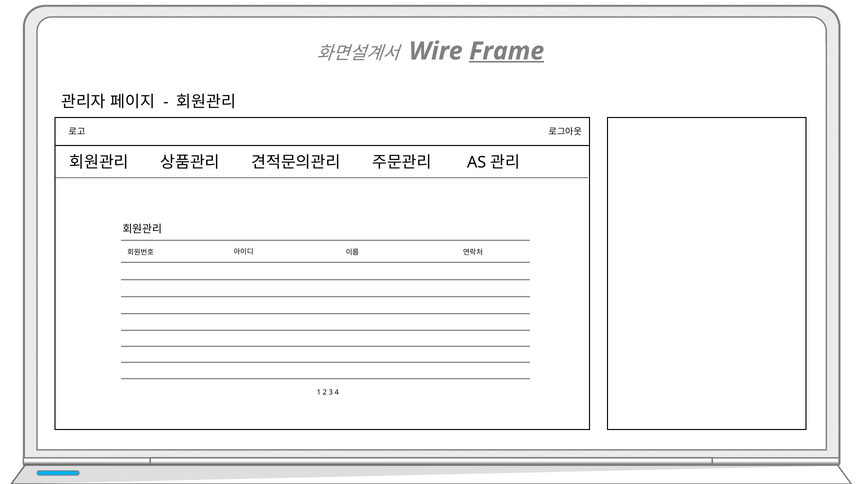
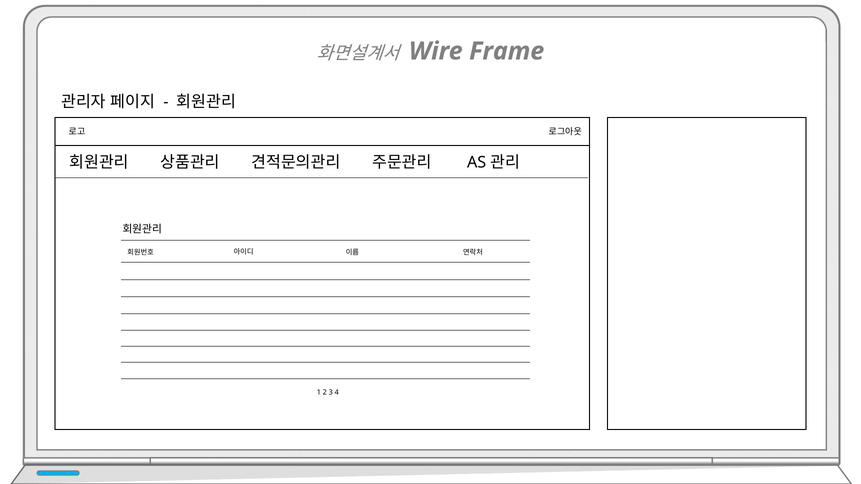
Frame underline: present -> none (507, 51)
